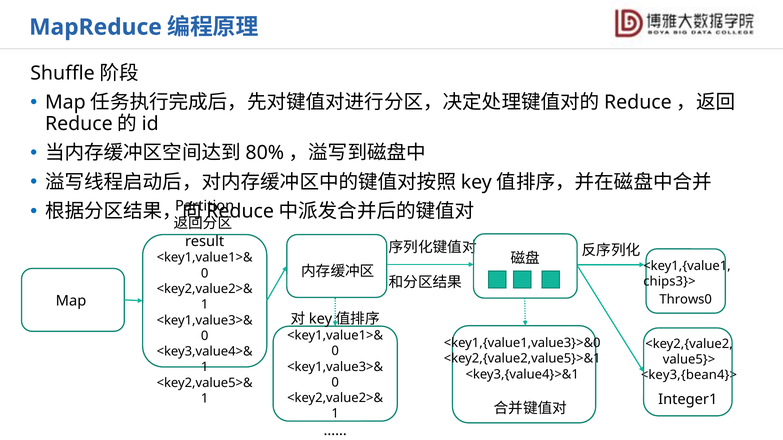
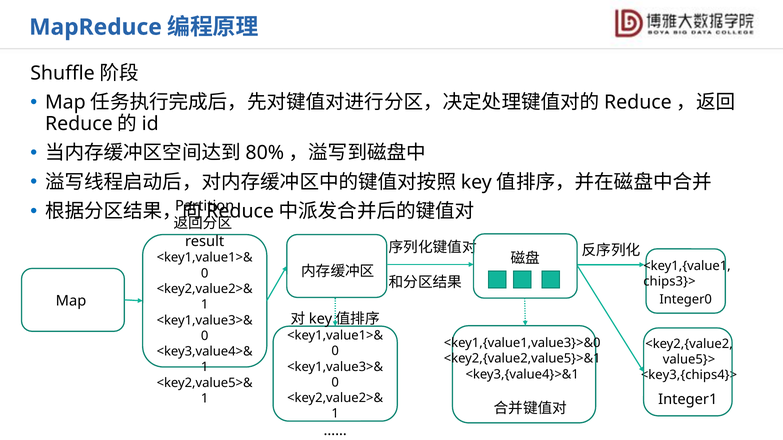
Throws0: Throws0 -> Integer0 (686, 300)
<key3,{bean4}>: <key3,{bean4}> -> <key3,{chips4}> (689, 375)
